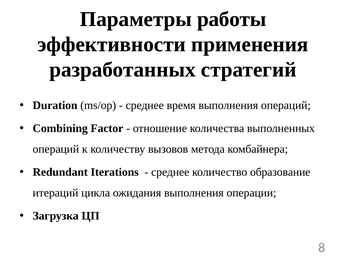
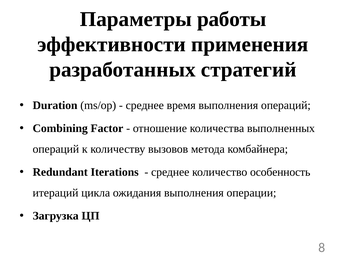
образование: образование -> особенность (280, 172)
